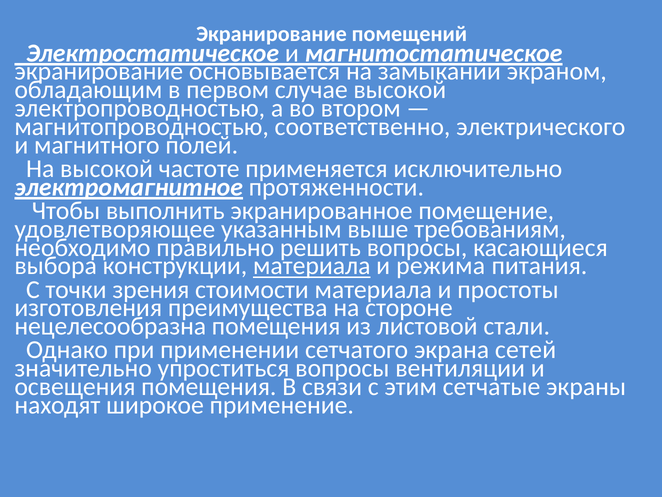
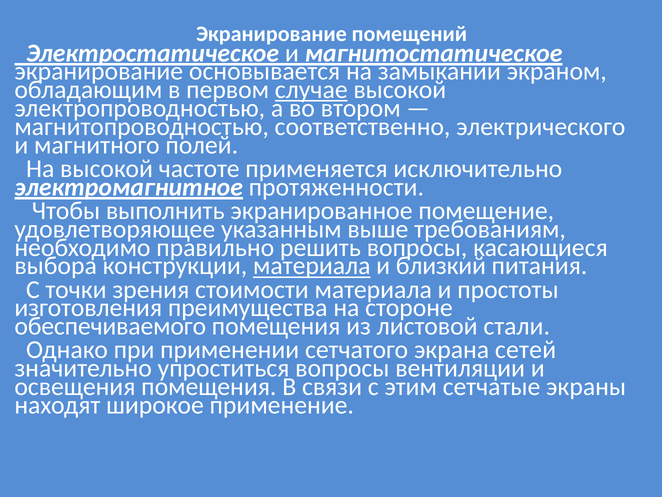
случае underline: none -> present (311, 90)
режима: режима -> близкий (441, 266)
нецелесообразна: нецелесообразна -> обеспечиваемого (110, 326)
